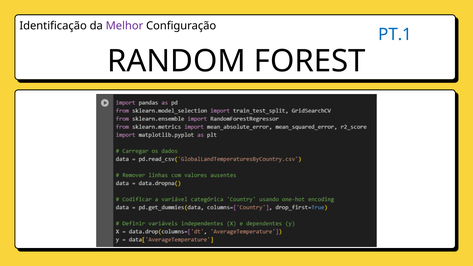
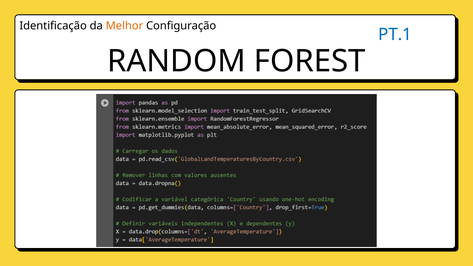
Melhor colour: purple -> orange (124, 26)
